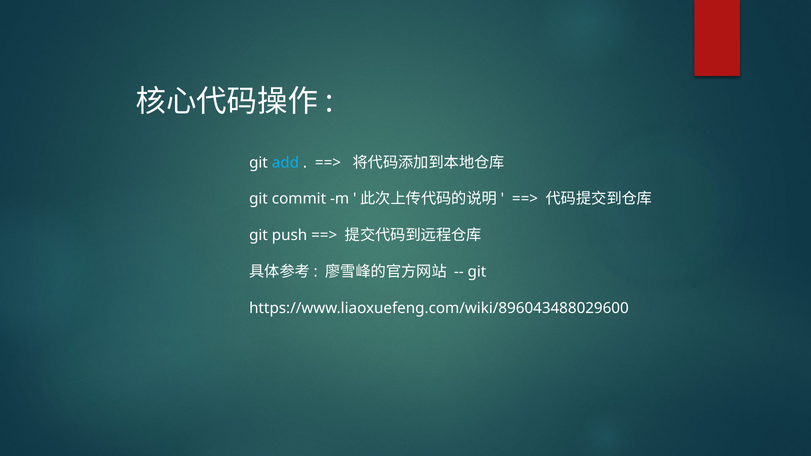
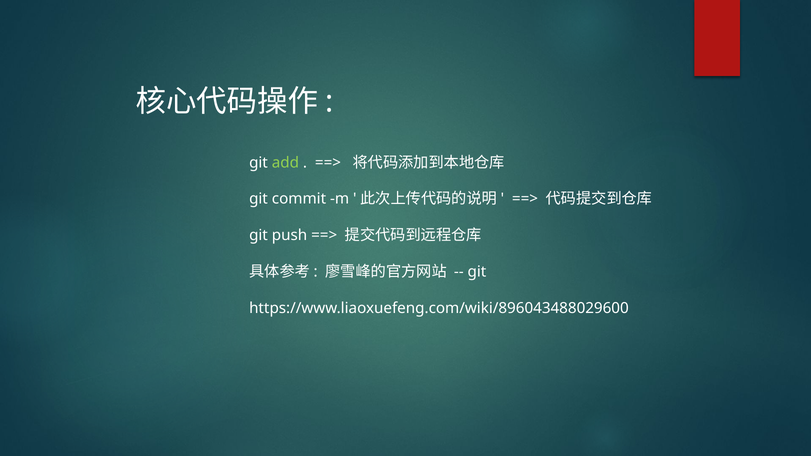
add colour: light blue -> light green (285, 163)
